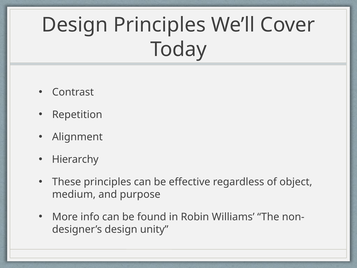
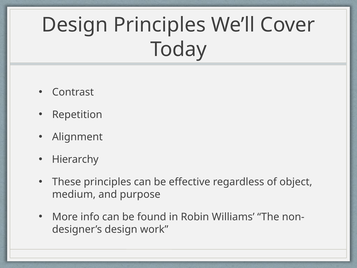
unity: unity -> work (154, 229)
